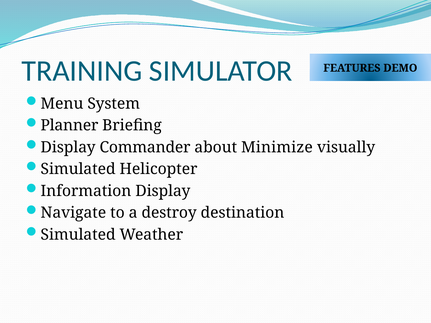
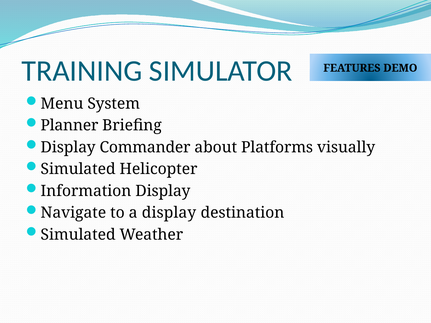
Minimize: Minimize -> Platforms (277, 147)
a destroy: destroy -> display (169, 213)
